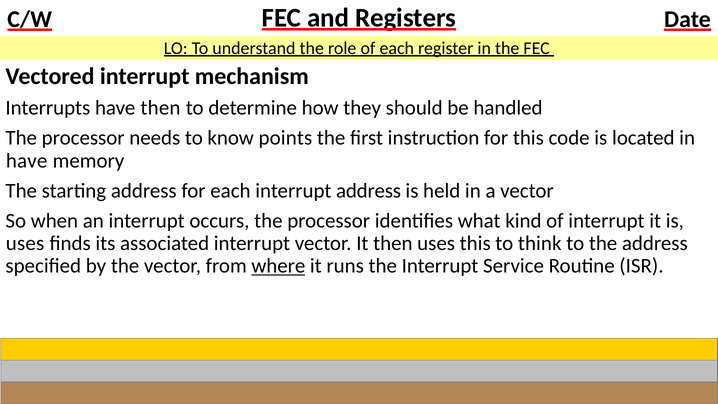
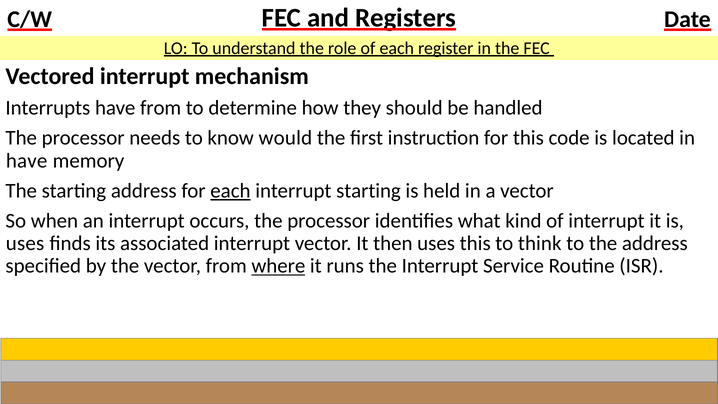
have then: then -> from (161, 108)
points: points -> would (285, 138)
each underline: none -> present (230, 191)
interrupt address: address -> starting (368, 191)
